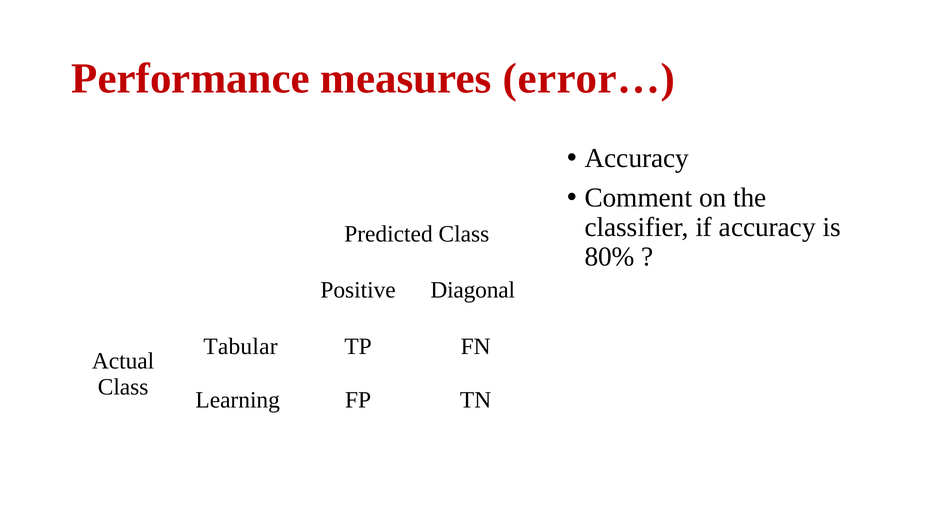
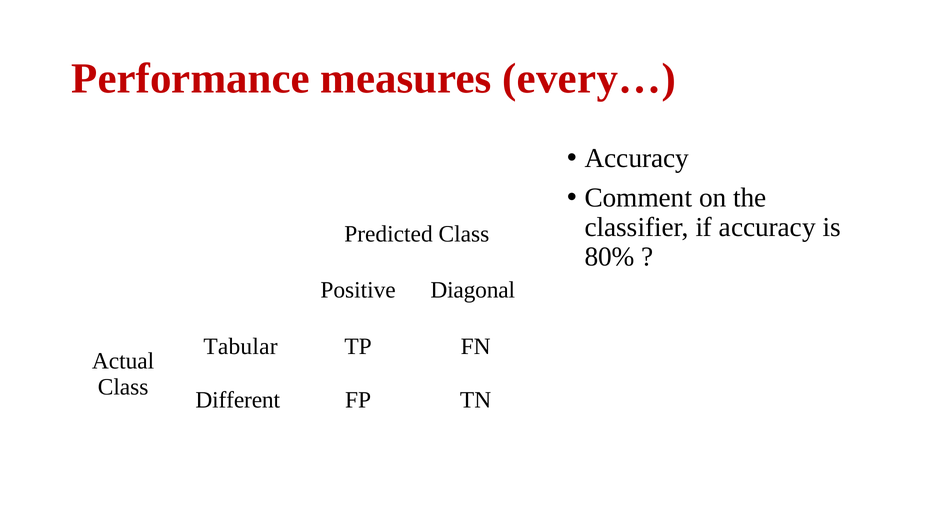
error…: error… -> every… (589, 79)
Learning: Learning -> Different (238, 400)
